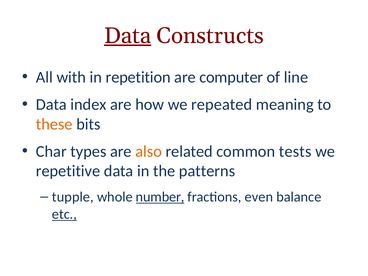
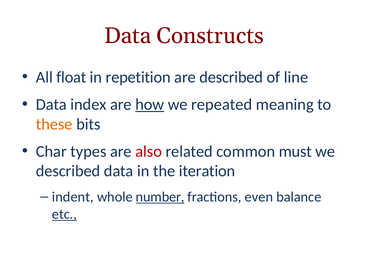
Data underline: present -> none (128, 36)
with: with -> float (71, 77)
are computer: computer -> described (231, 77)
how underline: none -> present (150, 104)
also colour: orange -> red (149, 151)
tests: tests -> must (295, 151)
repetitive: repetitive -> described (68, 171)
patterns: patterns -> iteration (207, 171)
tupple: tupple -> indent (73, 197)
